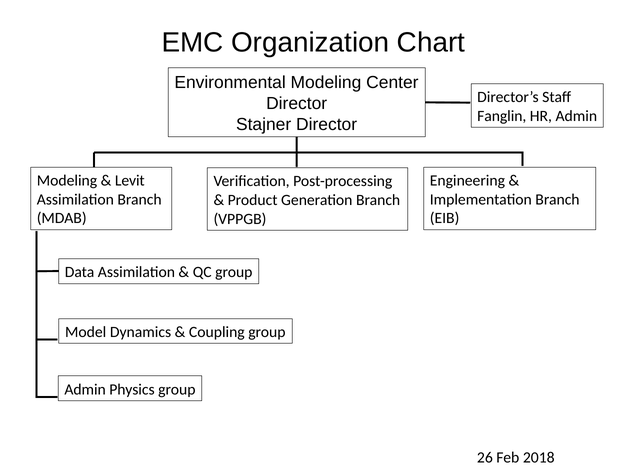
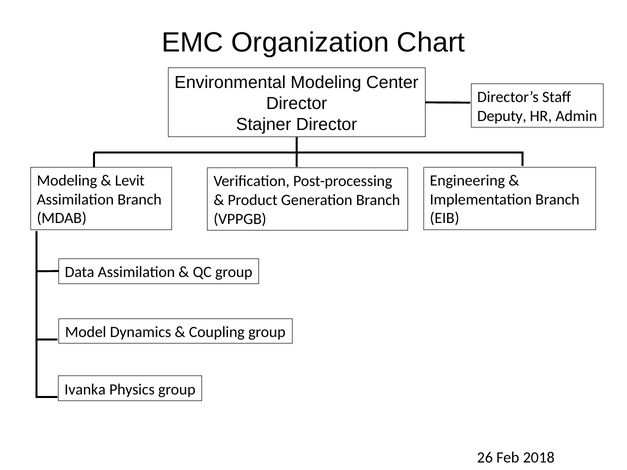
Fanglin: Fanglin -> Deputy (502, 116)
Admin: Admin -> Ivanka (85, 390)
